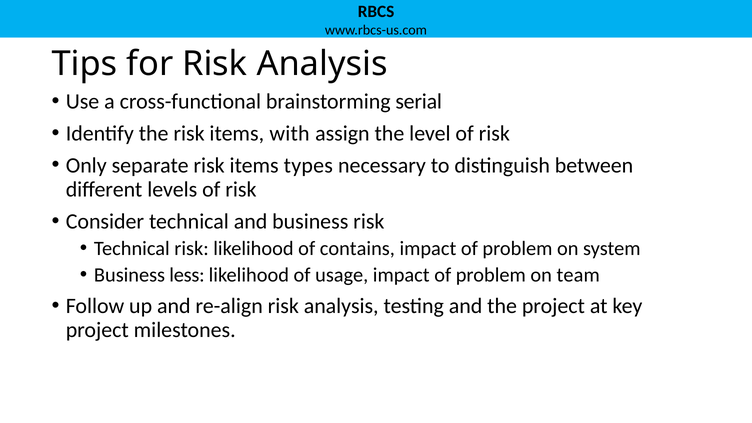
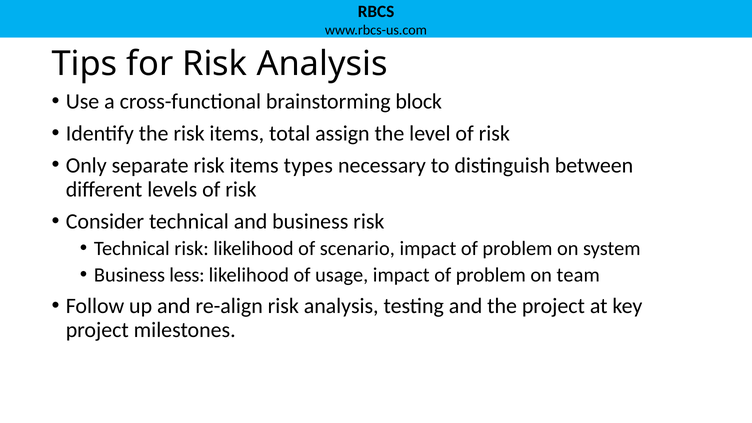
serial: serial -> block (419, 101)
with: with -> total (290, 133)
contains: contains -> scenario (357, 249)
